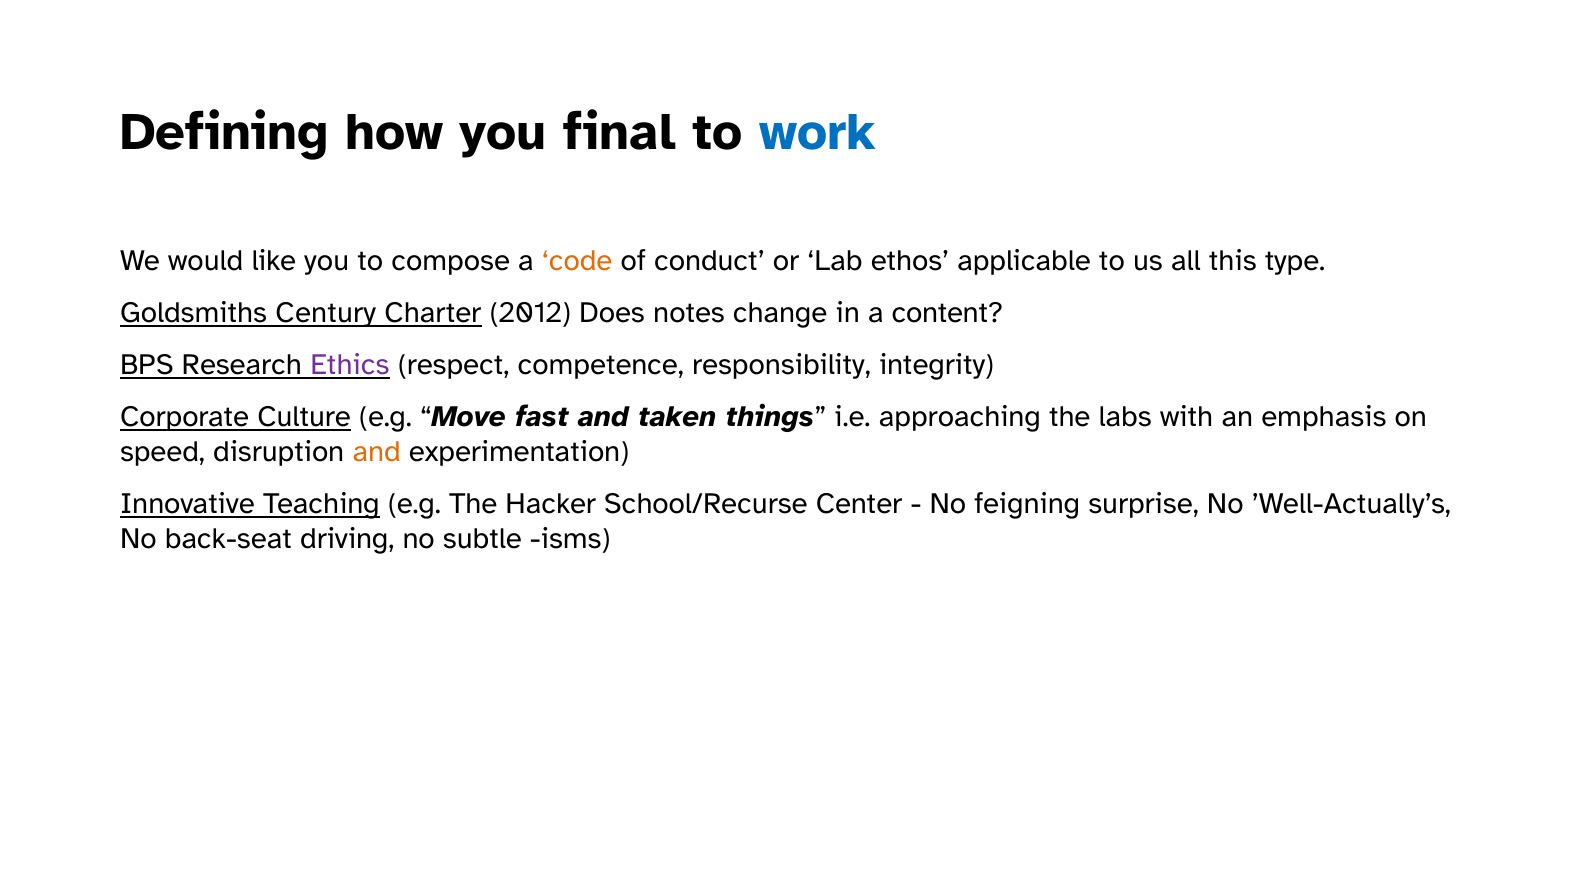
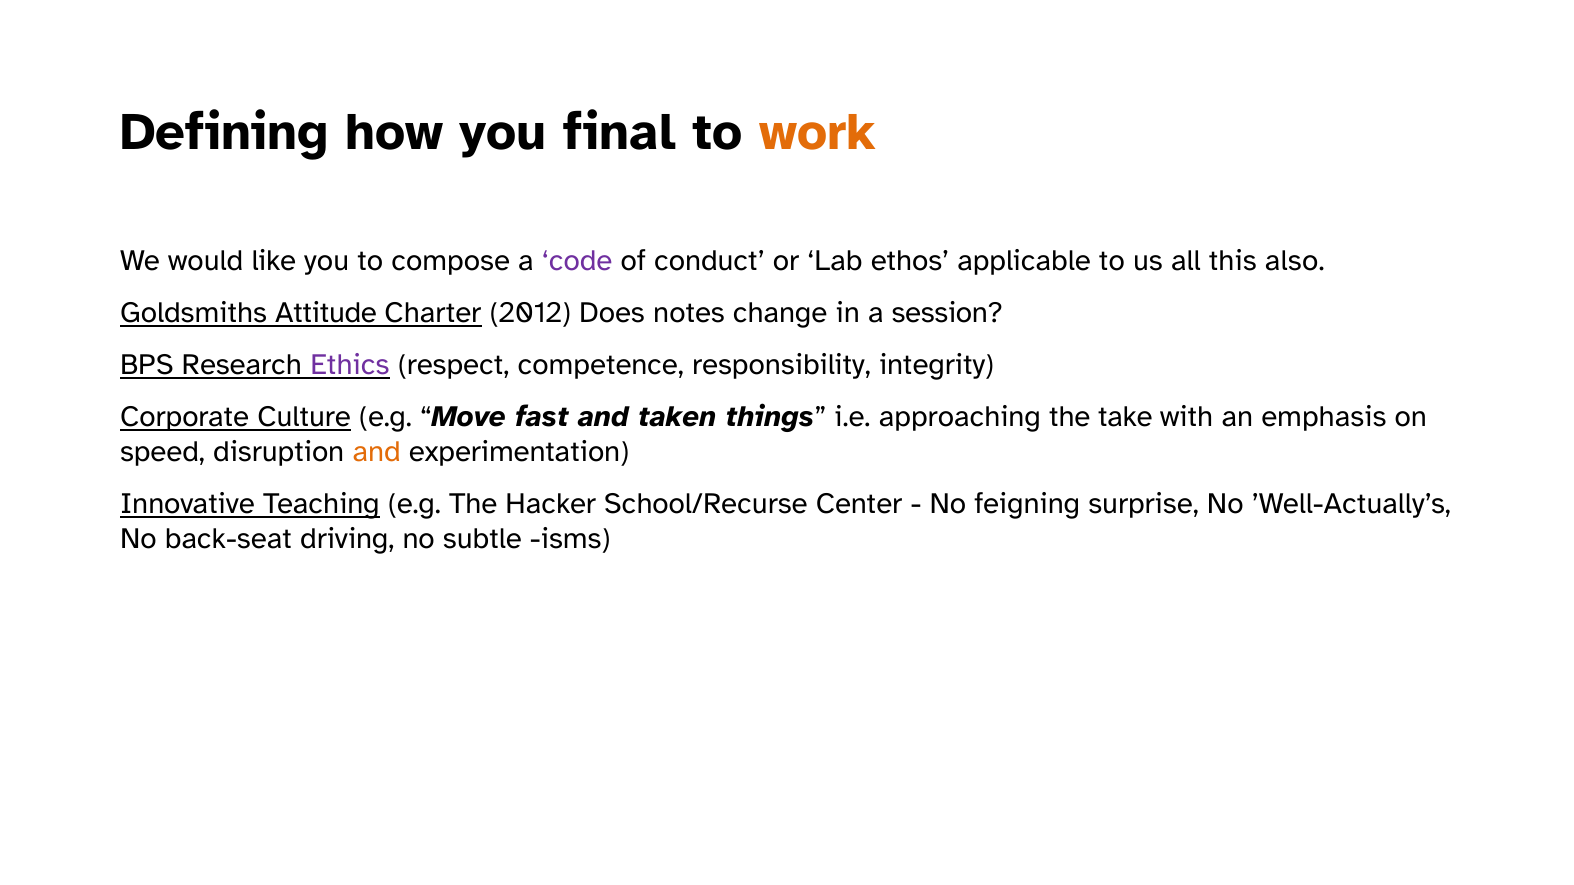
work colour: blue -> orange (818, 132)
code colour: orange -> purple (577, 261)
type: type -> also (1295, 261)
Century: Century -> Attitude (326, 313)
content: content -> session (947, 313)
labs: labs -> take (1125, 417)
